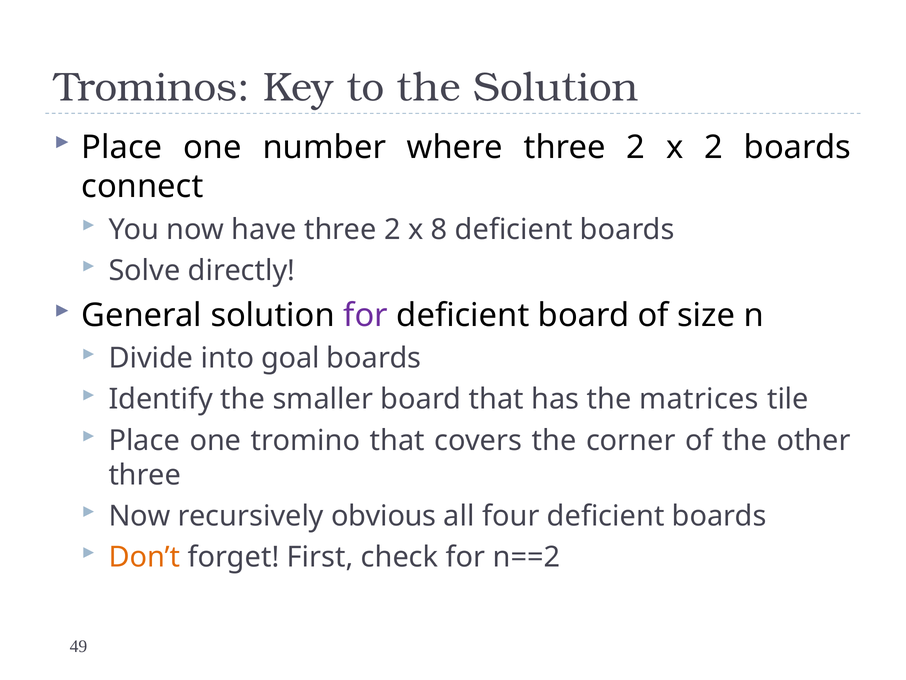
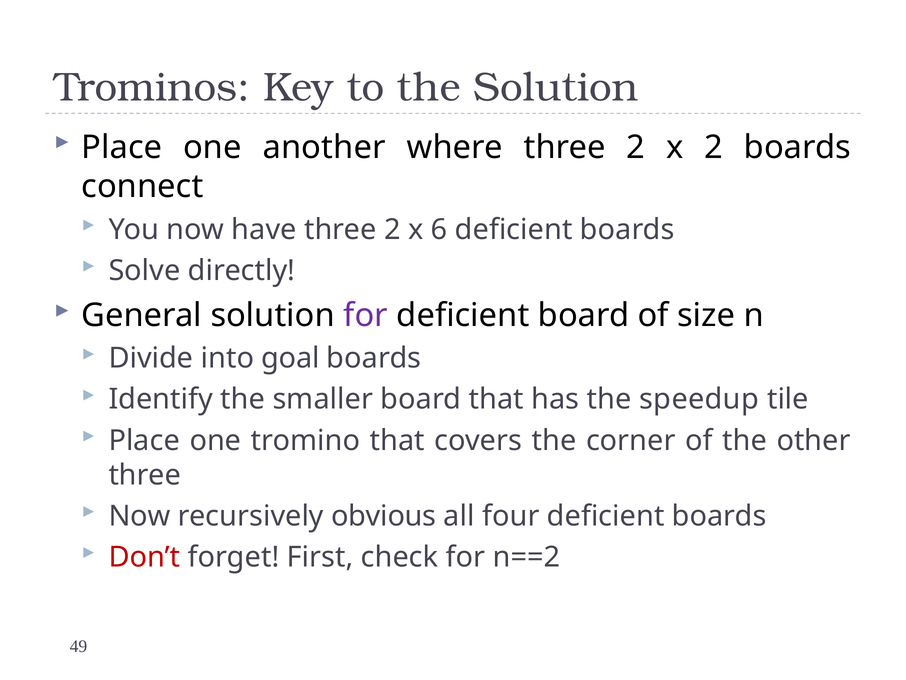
number: number -> another (324, 147)
8: 8 -> 6 (439, 229)
matrices: matrices -> speedup (699, 399)
Don’t colour: orange -> red (144, 557)
